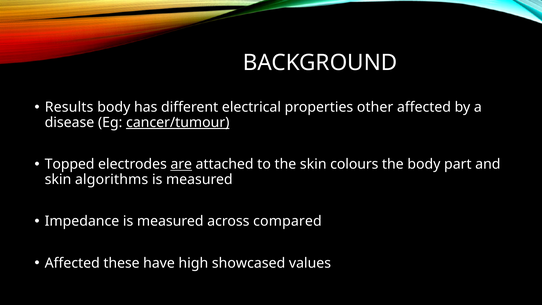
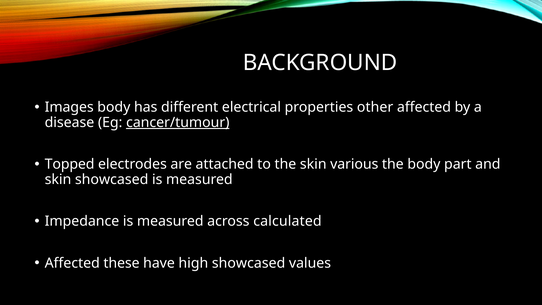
Results: Results -> Images (69, 107)
are underline: present -> none (181, 164)
colours: colours -> various (354, 164)
skin algorithms: algorithms -> showcased (112, 179)
compared: compared -> calculated (287, 221)
